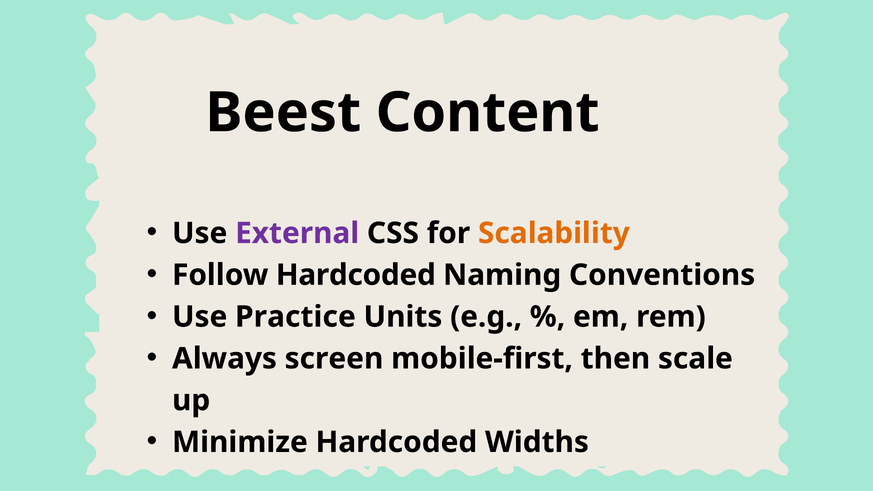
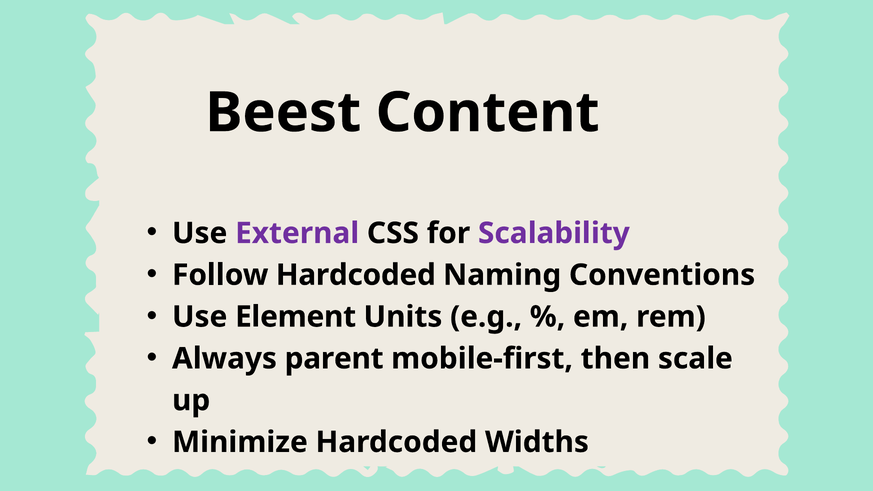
Scalability colour: orange -> purple (554, 233)
Practice: Practice -> Element (296, 317)
screen: screen -> parent (334, 359)
